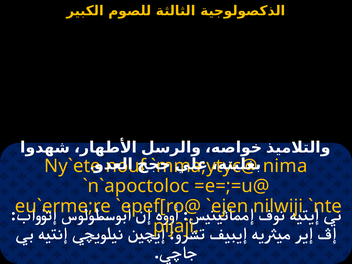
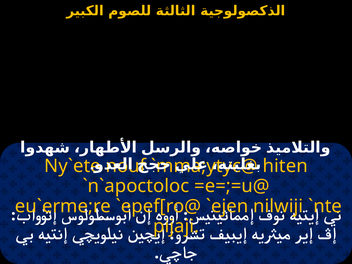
nima: nima -> hiten (285, 166)
